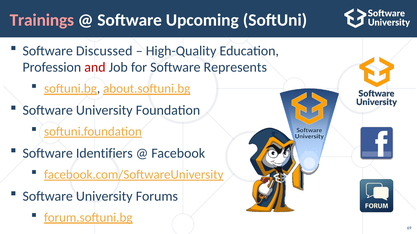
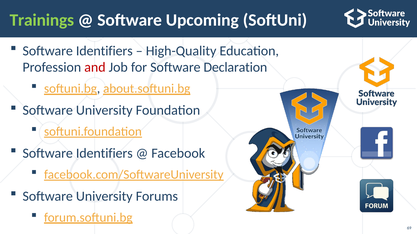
Trainings colour: pink -> light green (42, 20)
Discussed: Discussed -> Identifiers (104, 51)
Represents: Represents -> Declaration (235, 68)
